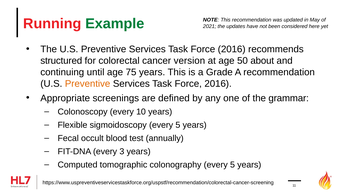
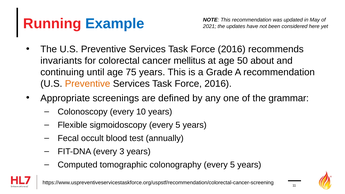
Example colour: green -> blue (115, 24)
structured: structured -> invariants (61, 61)
version: version -> mellitus (189, 61)
